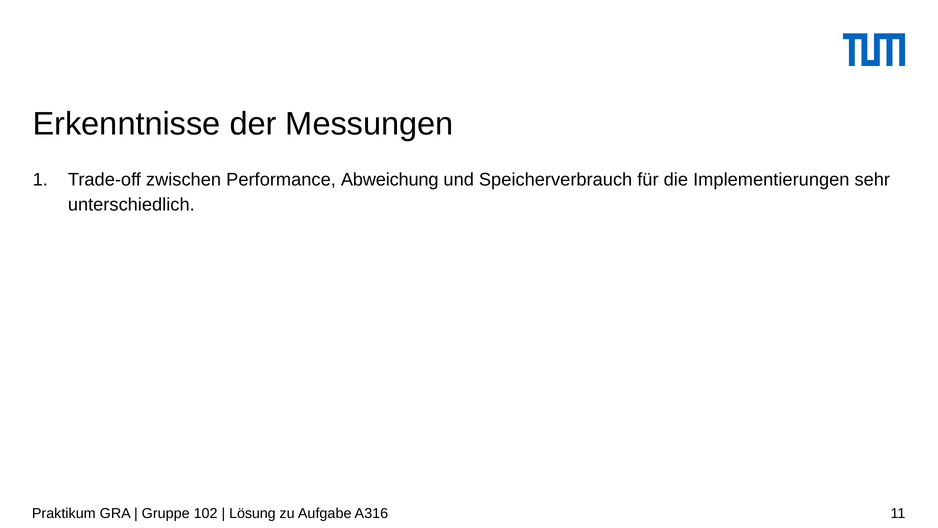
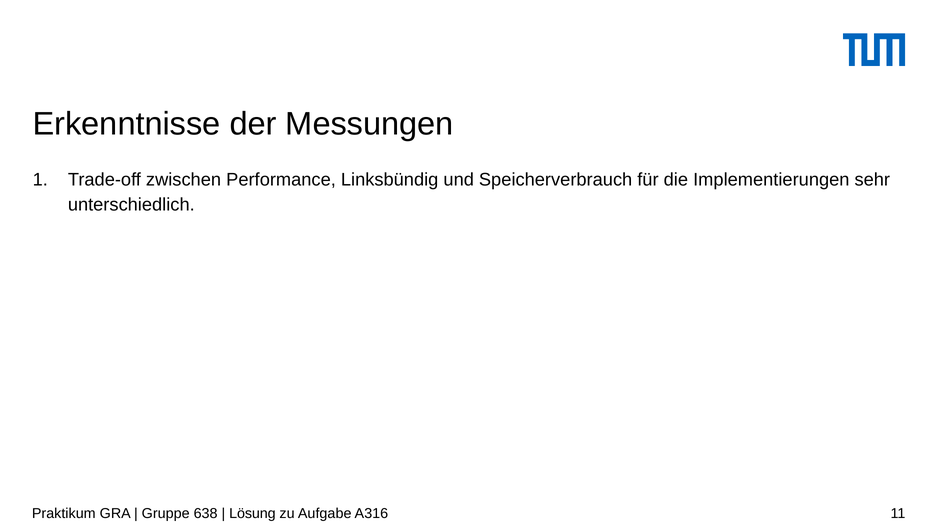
Abweichung: Abweichung -> Linksbündig (390, 179)
102: 102 -> 638 (206, 513)
